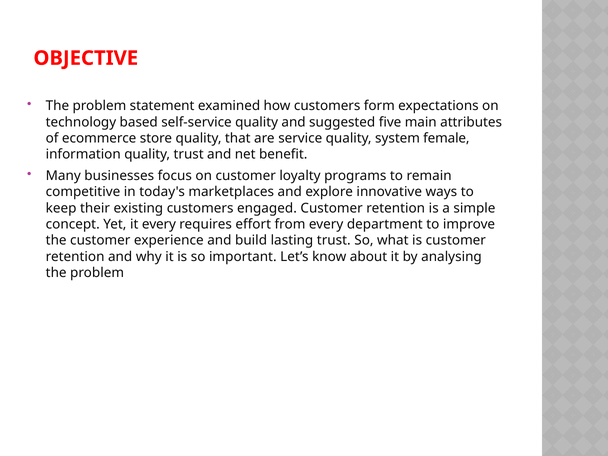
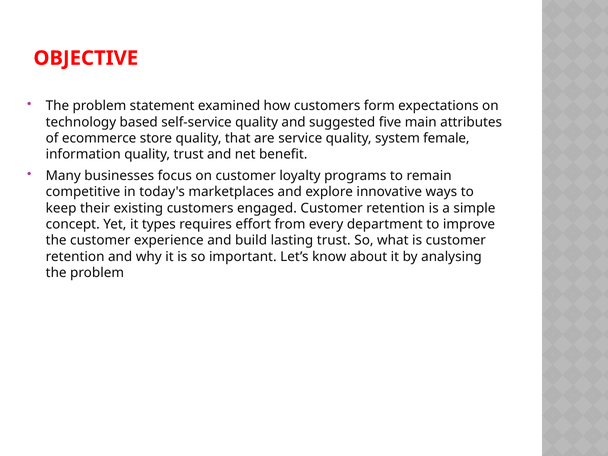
it every: every -> types (159, 224)
